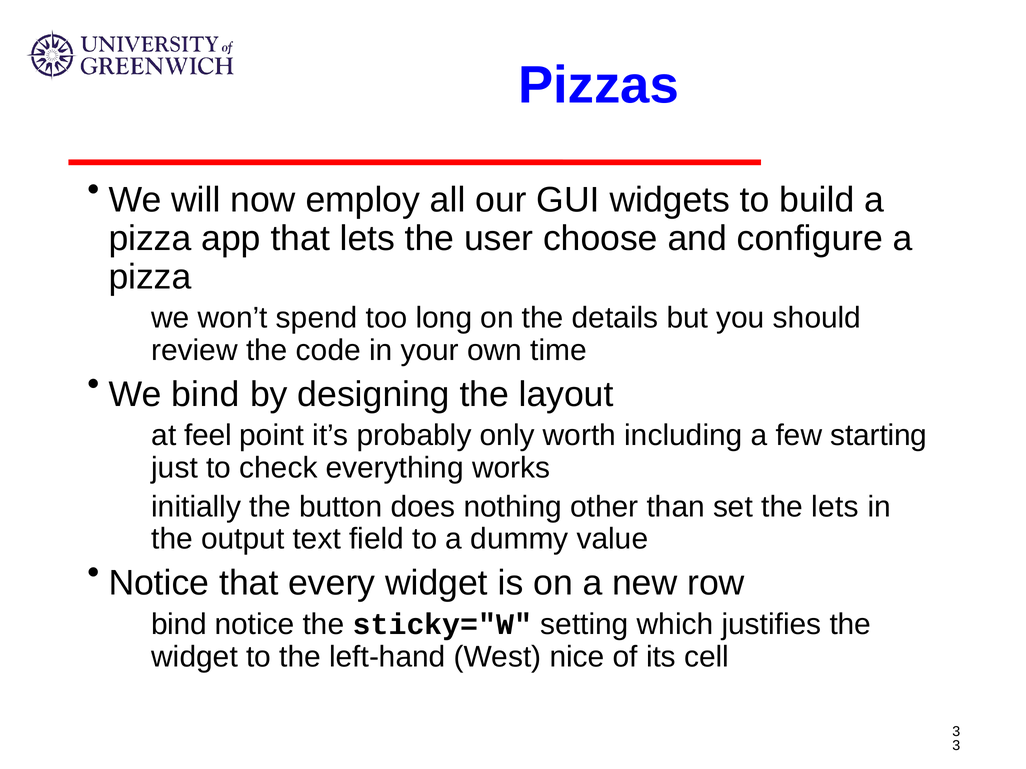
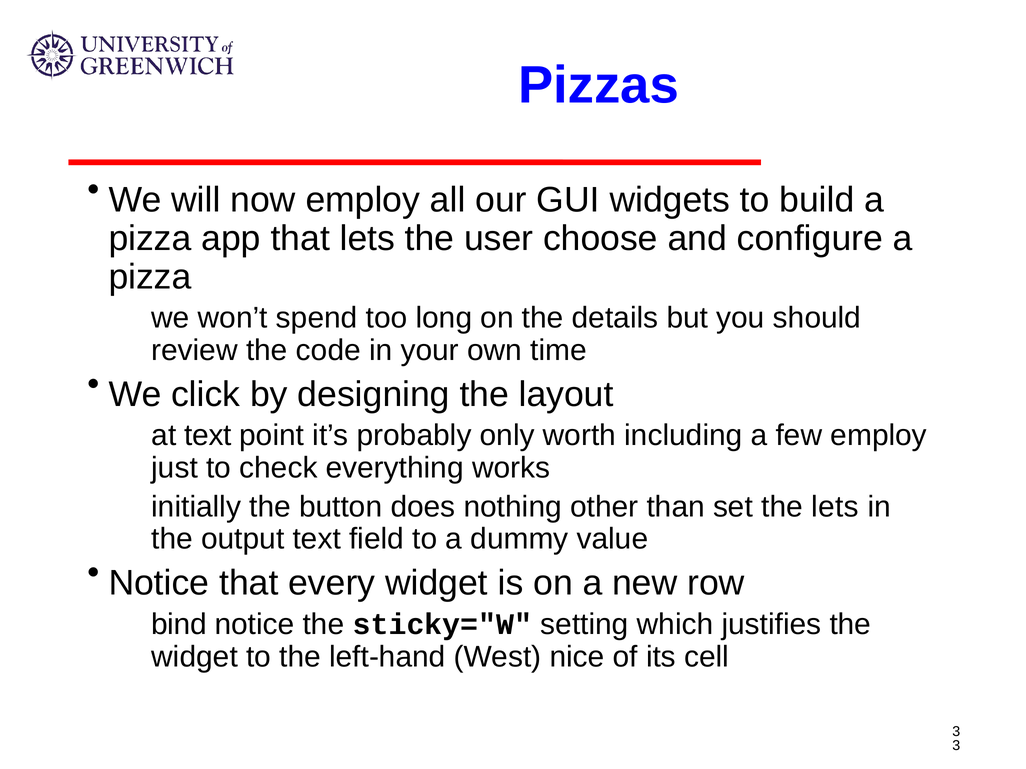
We bind: bind -> click (206, 395)
at feel: feel -> text (208, 436)
few starting: starting -> employ (879, 436)
